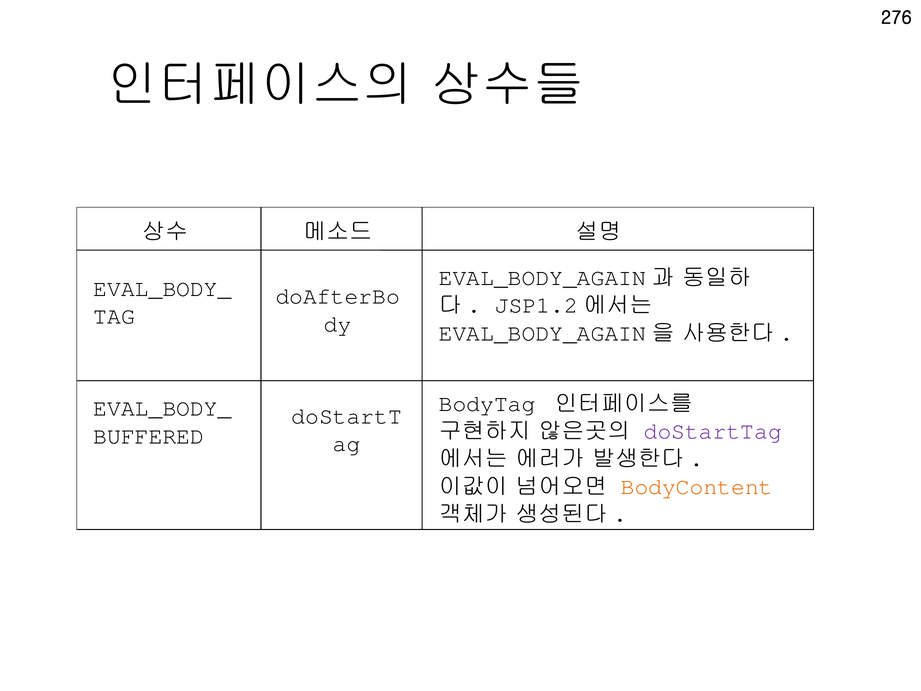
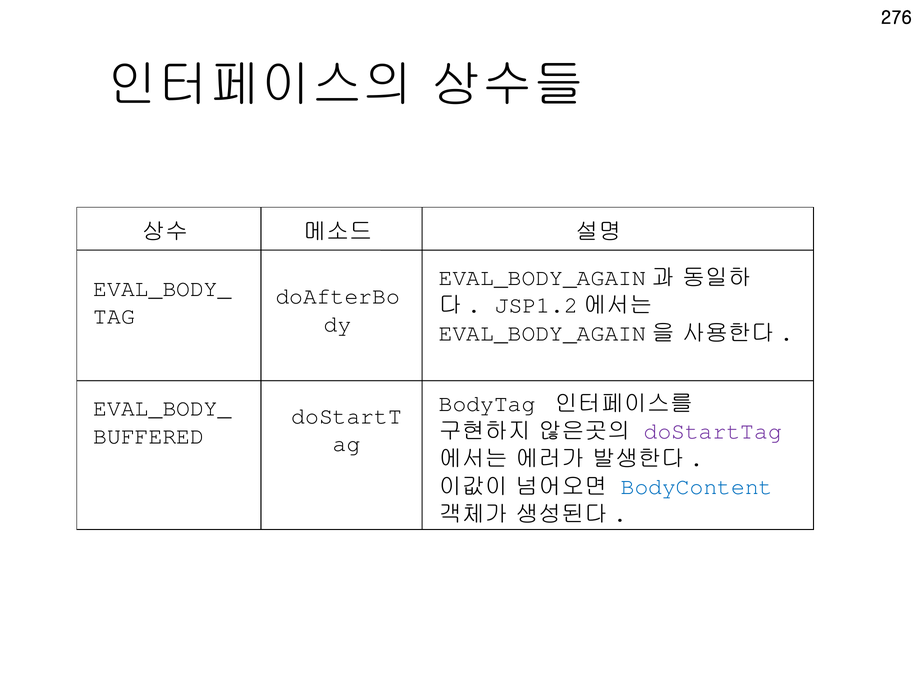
BodyContent colour: orange -> blue (697, 486)
